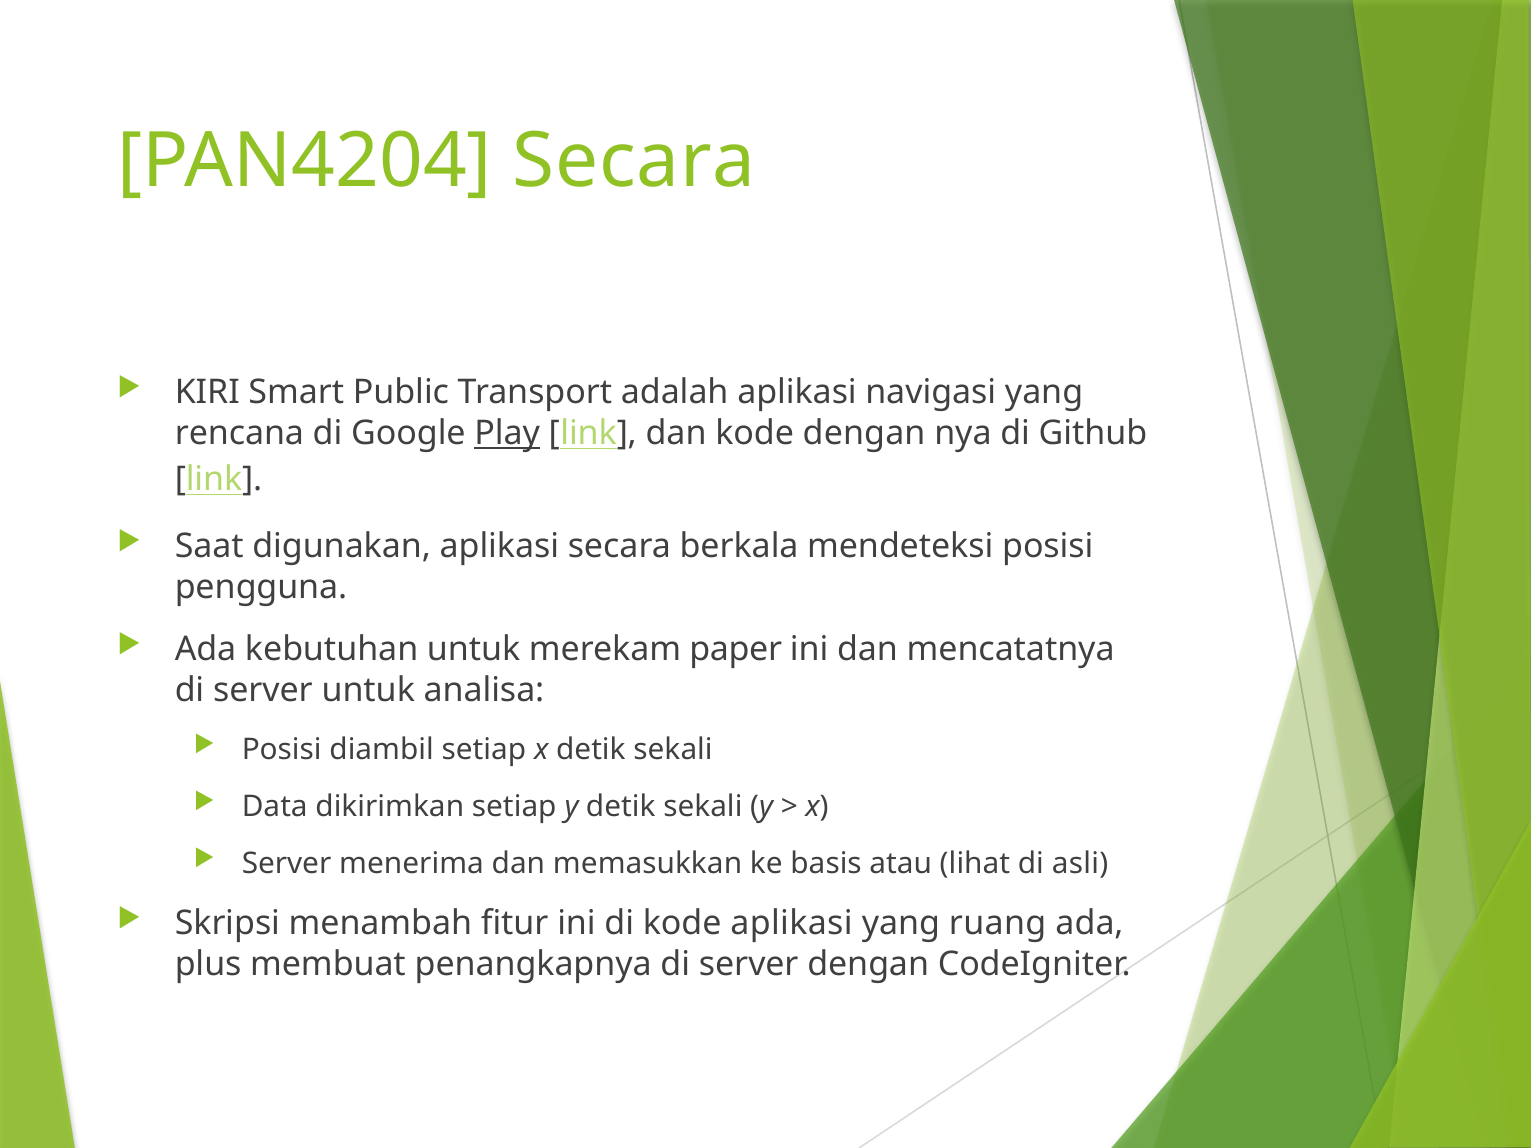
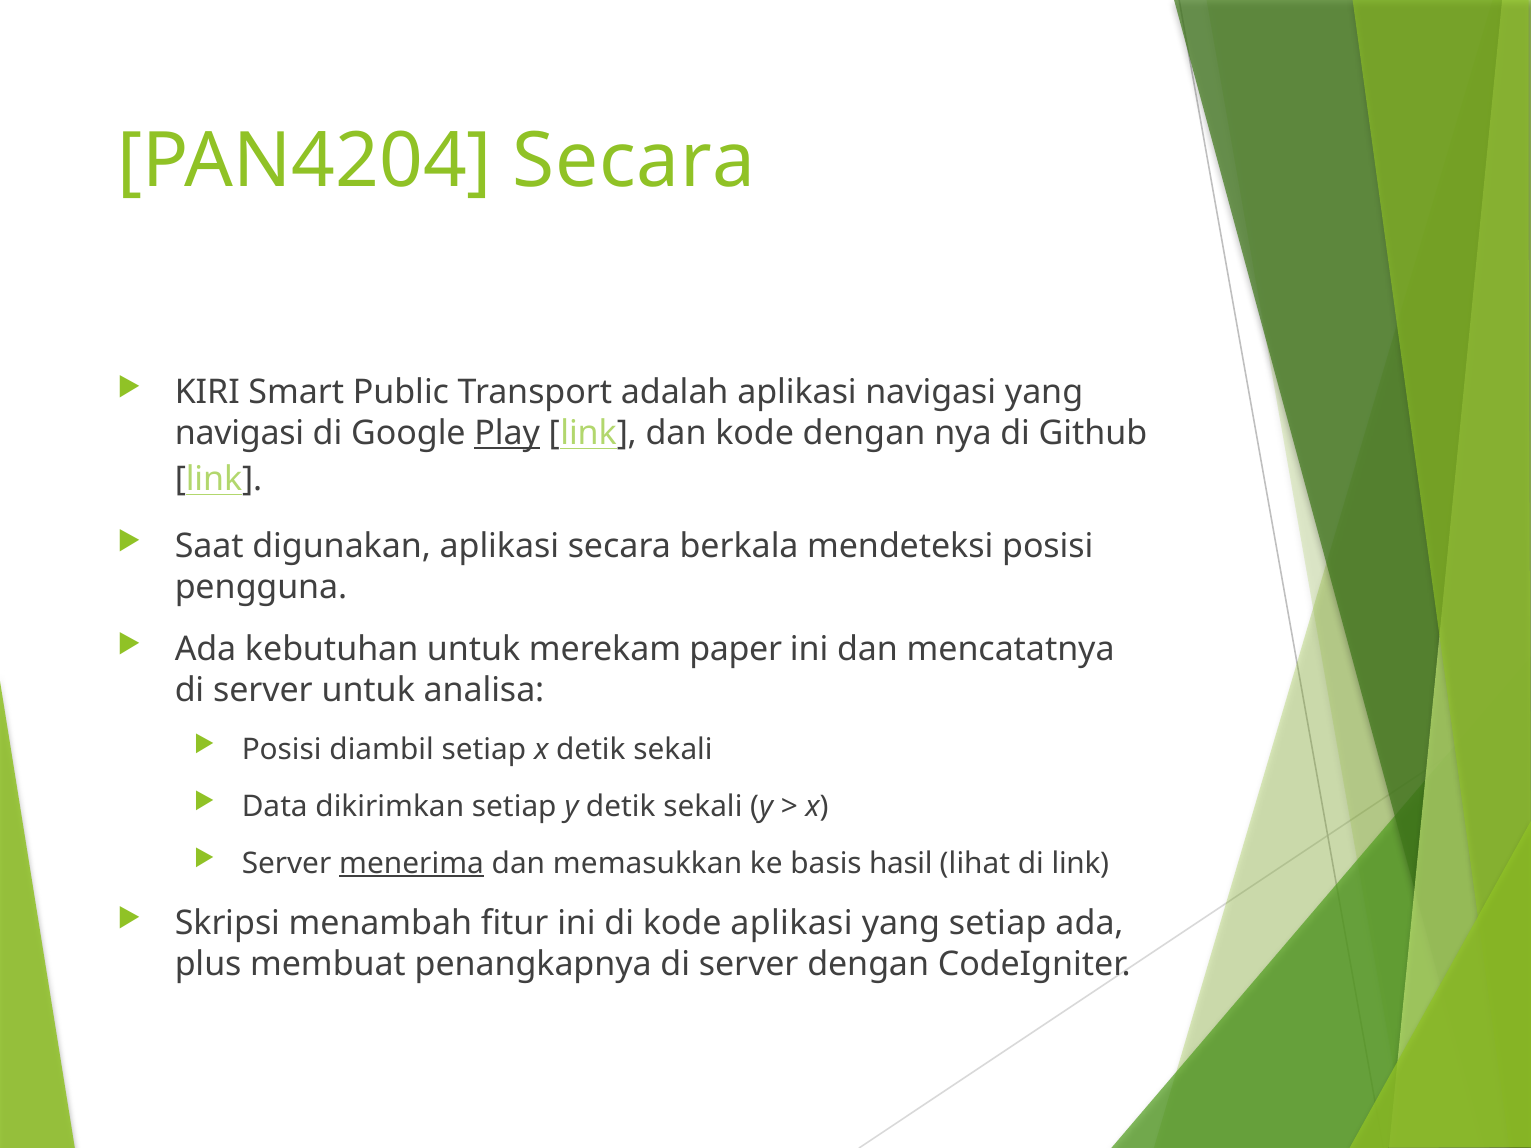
rencana: rencana -> navigasi (240, 433)
menerima underline: none -> present (412, 864)
atau: atau -> hasil (901, 864)
di asli: asli -> link (1080, 864)
yang ruang: ruang -> setiap (998, 923)
